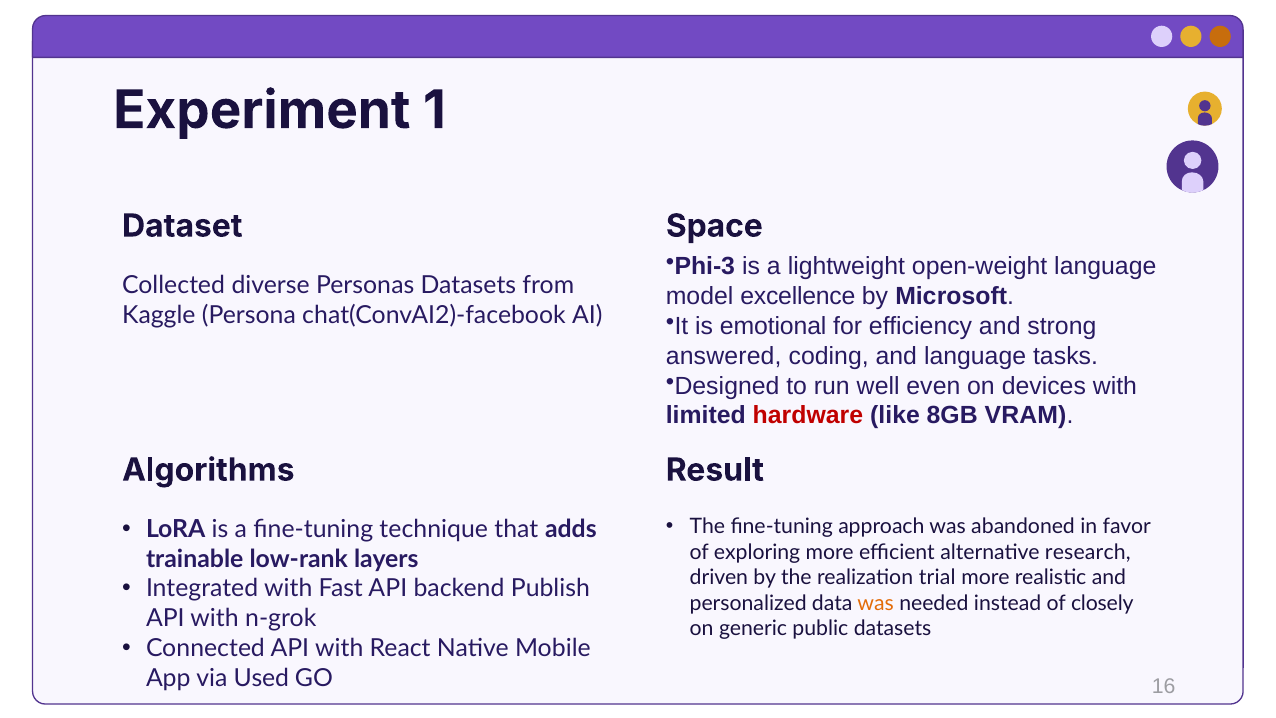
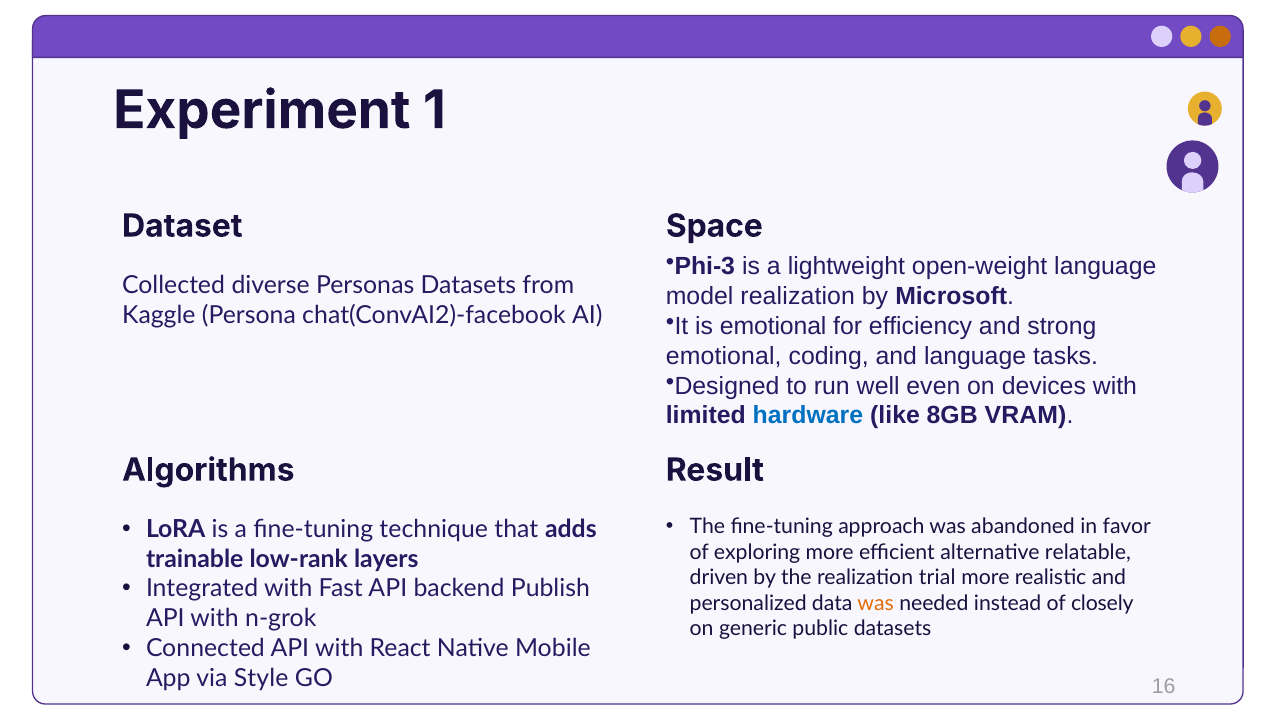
model excellence: excellence -> realization (798, 296)
answered: answered -> emotional (724, 356)
hardware colour: red -> blue (808, 416)
research: research -> relatable (1088, 552)
Used: Used -> Style (261, 678)
